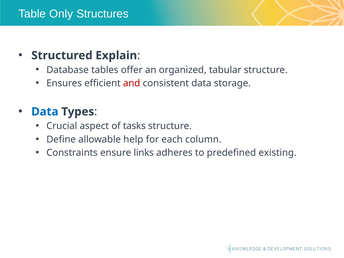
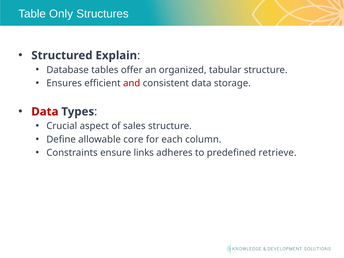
Data colour: blue -> red (45, 112)
tasks: tasks -> sales (134, 126)
help: help -> core (133, 139)
existing: existing -> retrieve (277, 153)
